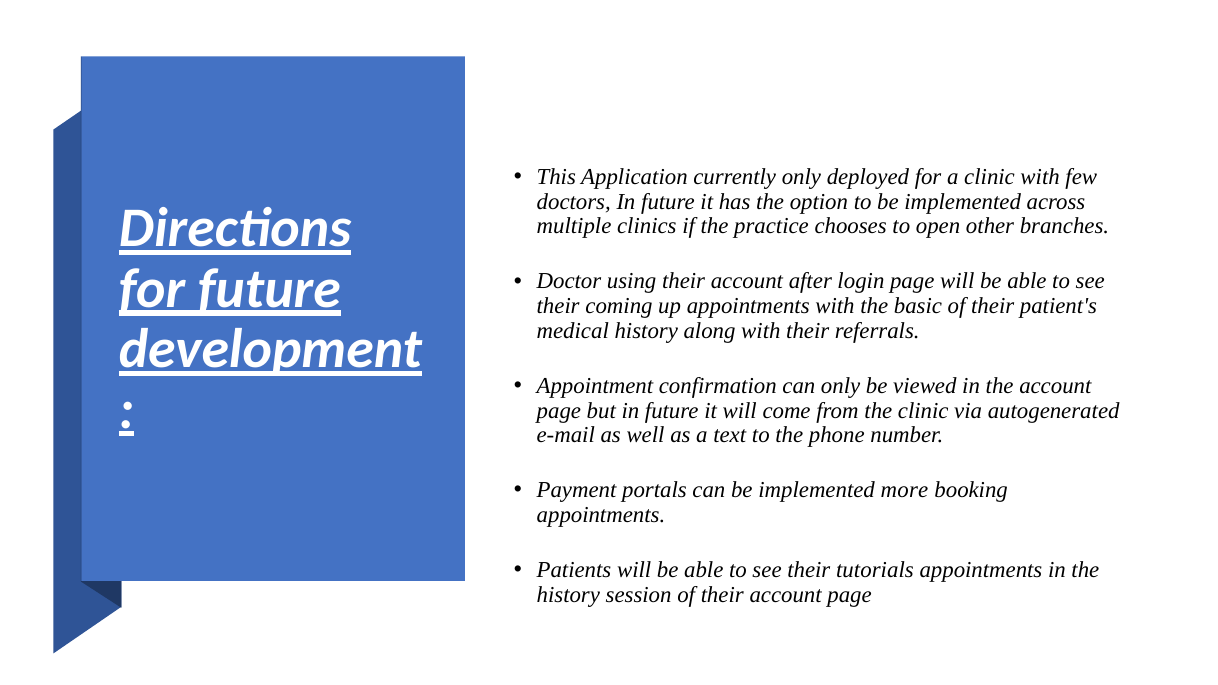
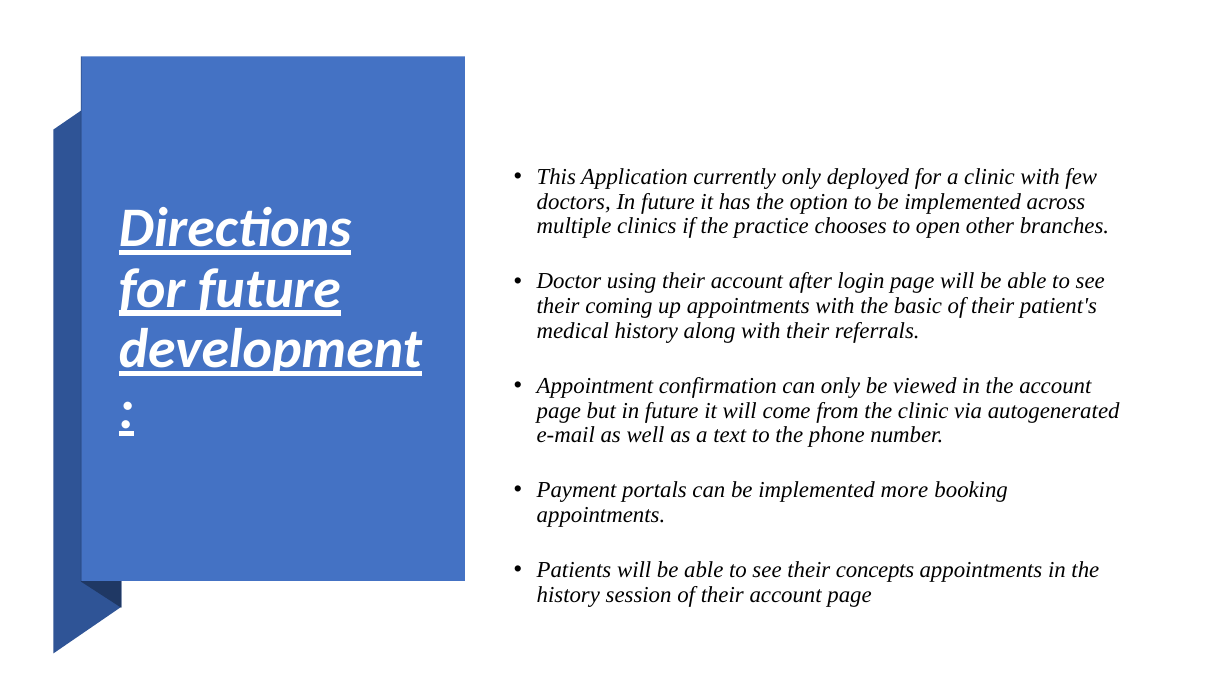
tutorials: tutorials -> concepts (875, 570)
